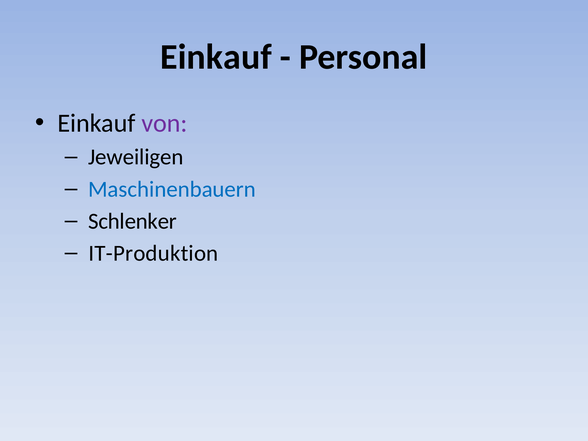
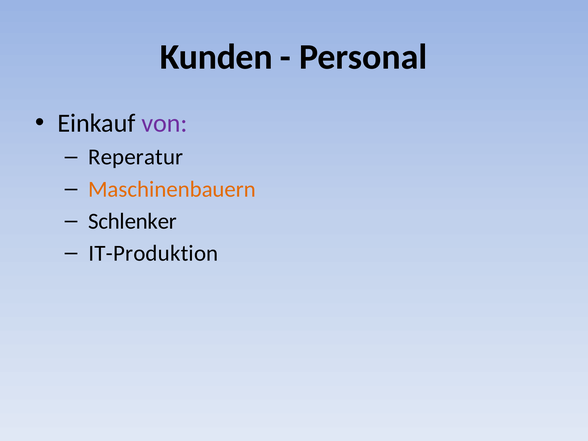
Einkauf: Einkauf -> Kunden (216, 57)
Jeweiligen: Jeweiligen -> Reperatur (136, 157)
Maschinenbauern colour: blue -> orange (172, 189)
